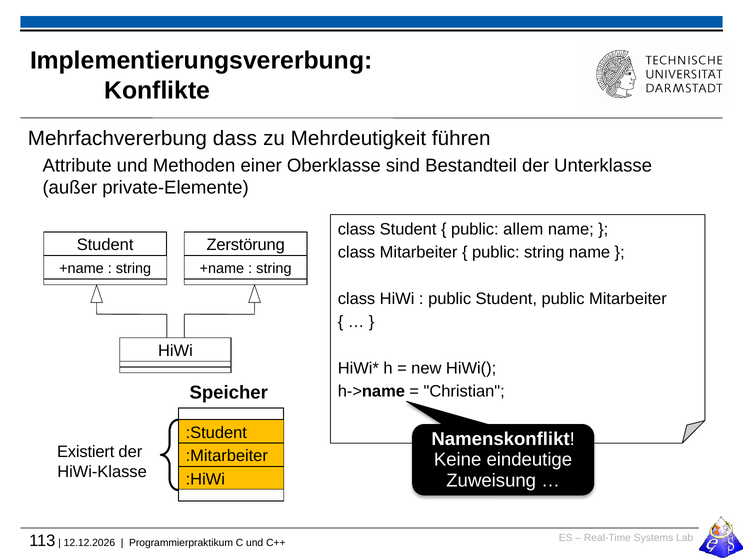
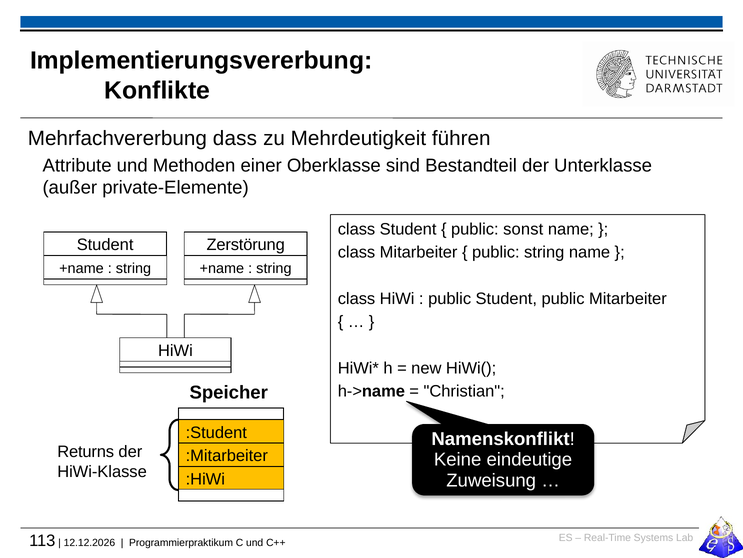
allem: allem -> sonst (523, 229)
Existiert: Existiert -> Returns (86, 451)
